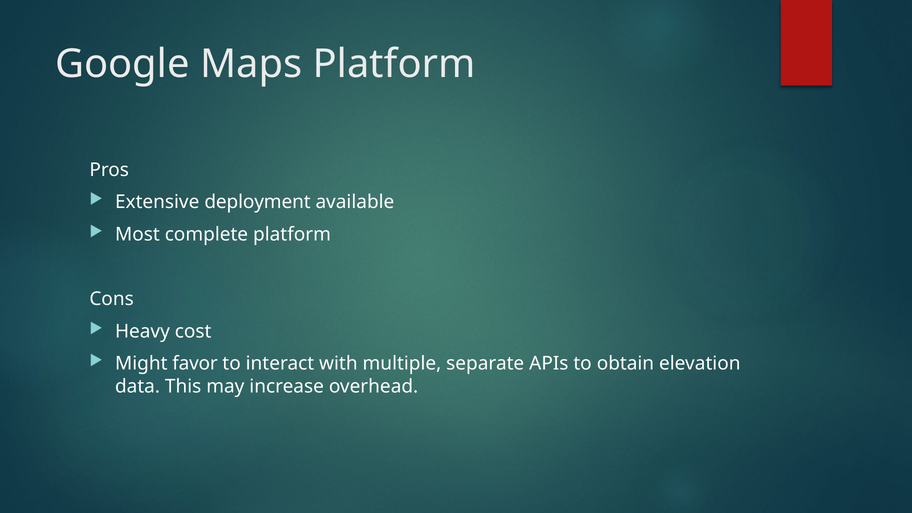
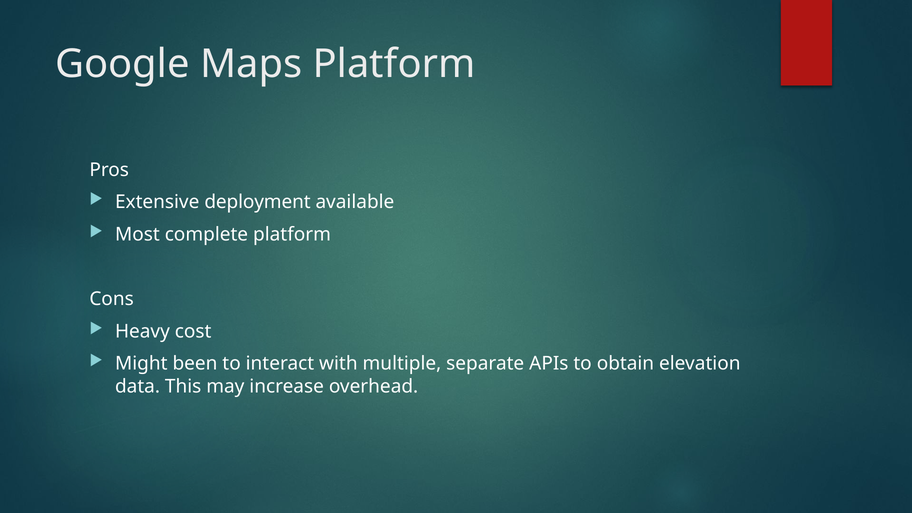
favor: favor -> been (195, 364)
